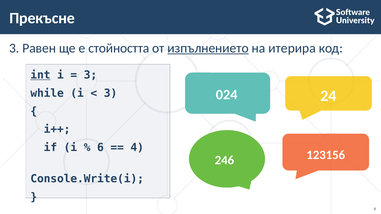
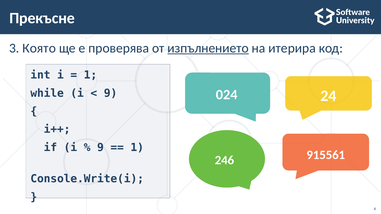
Равен: Равен -> Която (39, 48)
стойността: стойността -> проверява (119, 48)
int underline: present -> none (40, 75)
3: 3 -> 1 (90, 75)
3: 3 -> 9 (111, 93)
6: 6 -> 9 (100, 148)
4: 4 -> 1 (137, 148)
123156: 123156 -> 915561 (326, 155)
